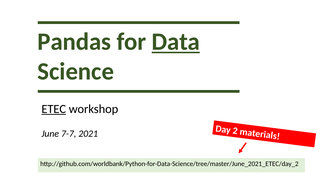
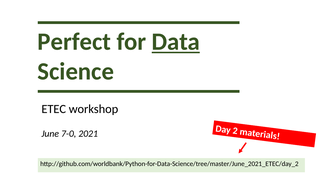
Pandas: Pandas -> Perfect (74, 42)
ETEC underline: present -> none (54, 109)
7-7: 7-7 -> 7-0 (69, 133)
